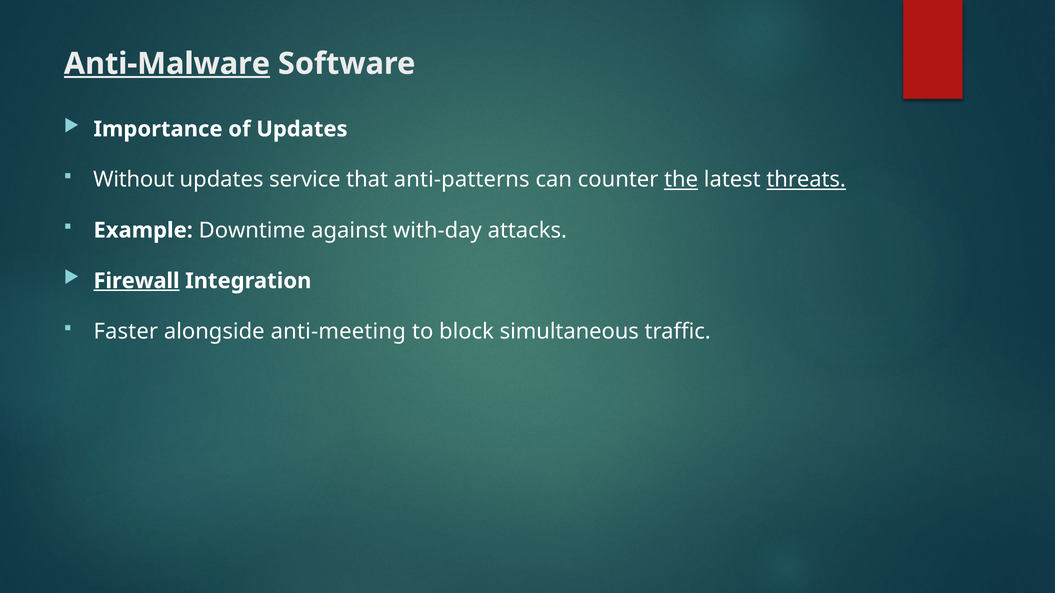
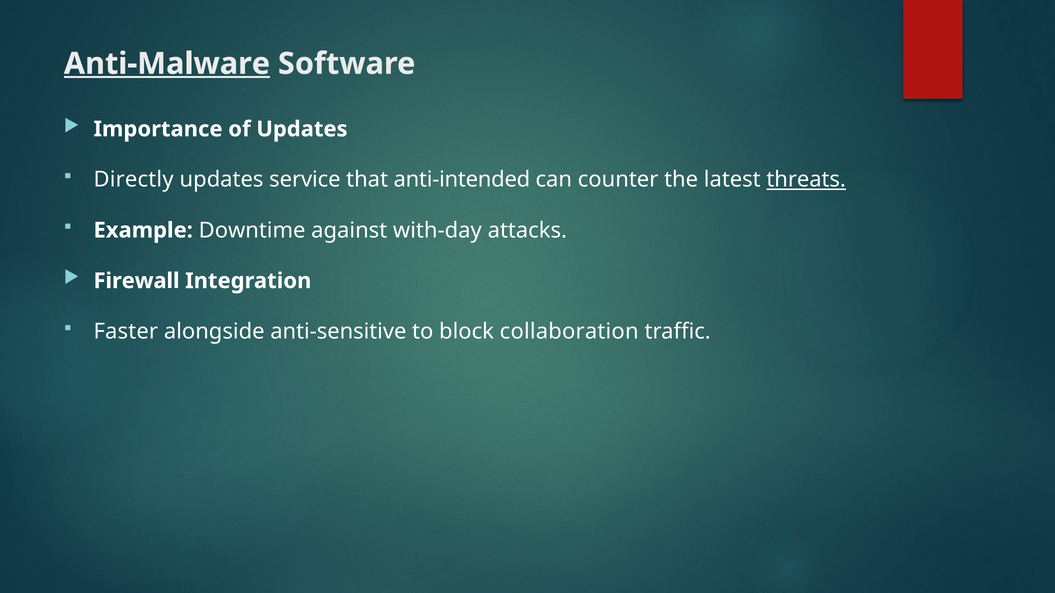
Without: Without -> Directly (134, 180)
anti-patterns: anti-patterns -> anti-intended (462, 180)
the underline: present -> none (681, 180)
Firewall underline: present -> none (137, 281)
anti-meeting: anti-meeting -> anti-sensitive (338, 332)
simultaneous: simultaneous -> collaboration (569, 332)
